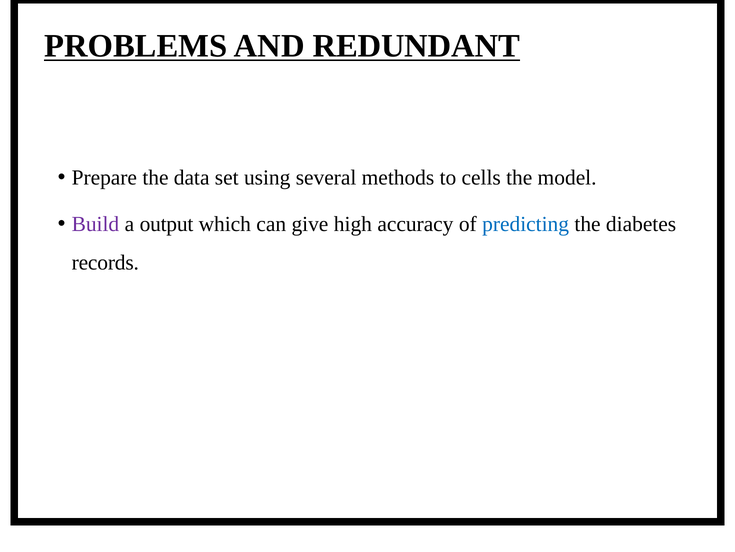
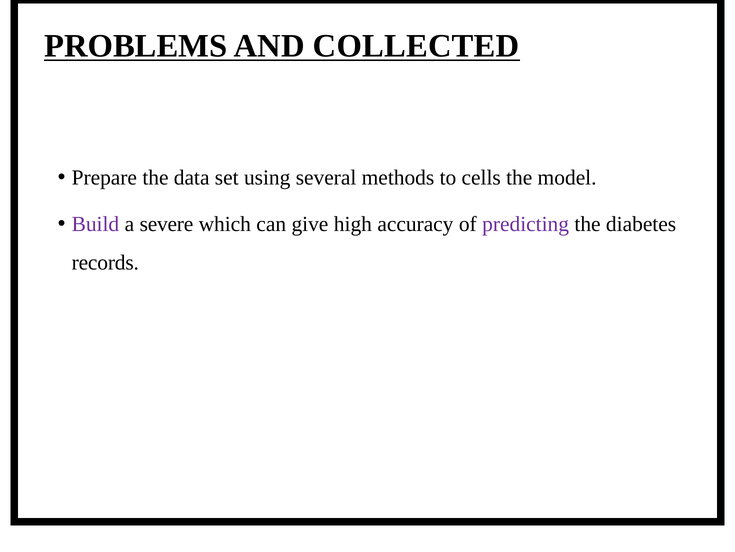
REDUNDANT: REDUNDANT -> COLLECTED (416, 46)
output: output -> severe (166, 224)
predicting colour: blue -> purple (526, 224)
